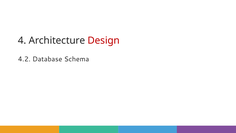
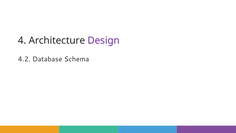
Design colour: red -> purple (104, 40)
